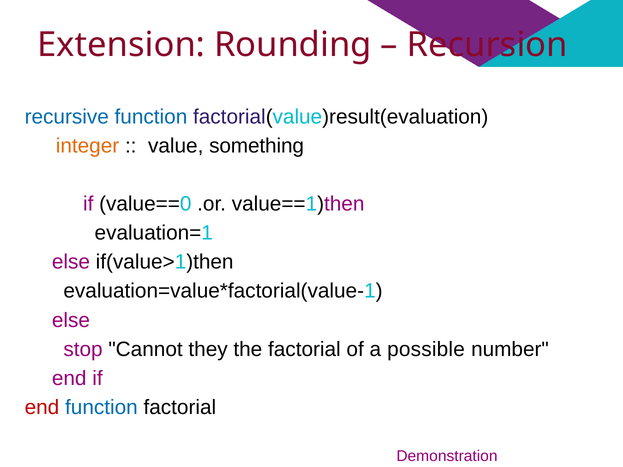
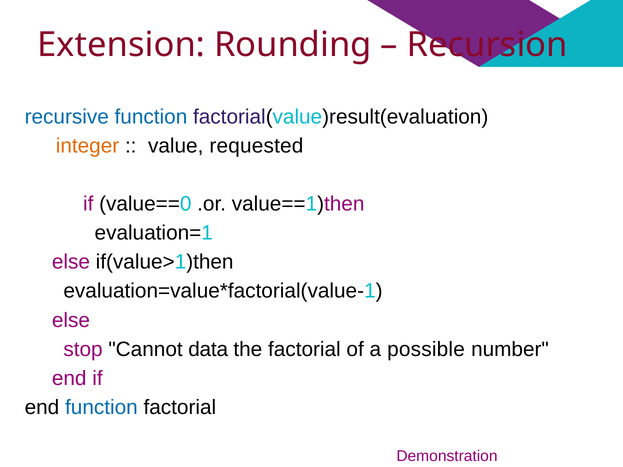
something: something -> requested (256, 146)
they: they -> data (208, 349)
end colour: red -> black (42, 408)
